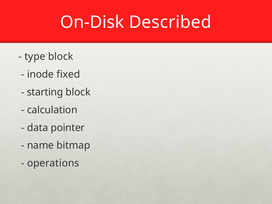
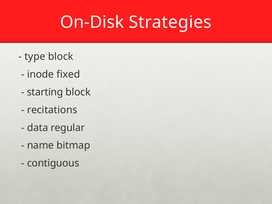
Described: Described -> Strategies (170, 22)
calculation: calculation -> recitations (52, 110)
pointer: pointer -> regular (68, 128)
operations: operations -> contiguous (53, 163)
